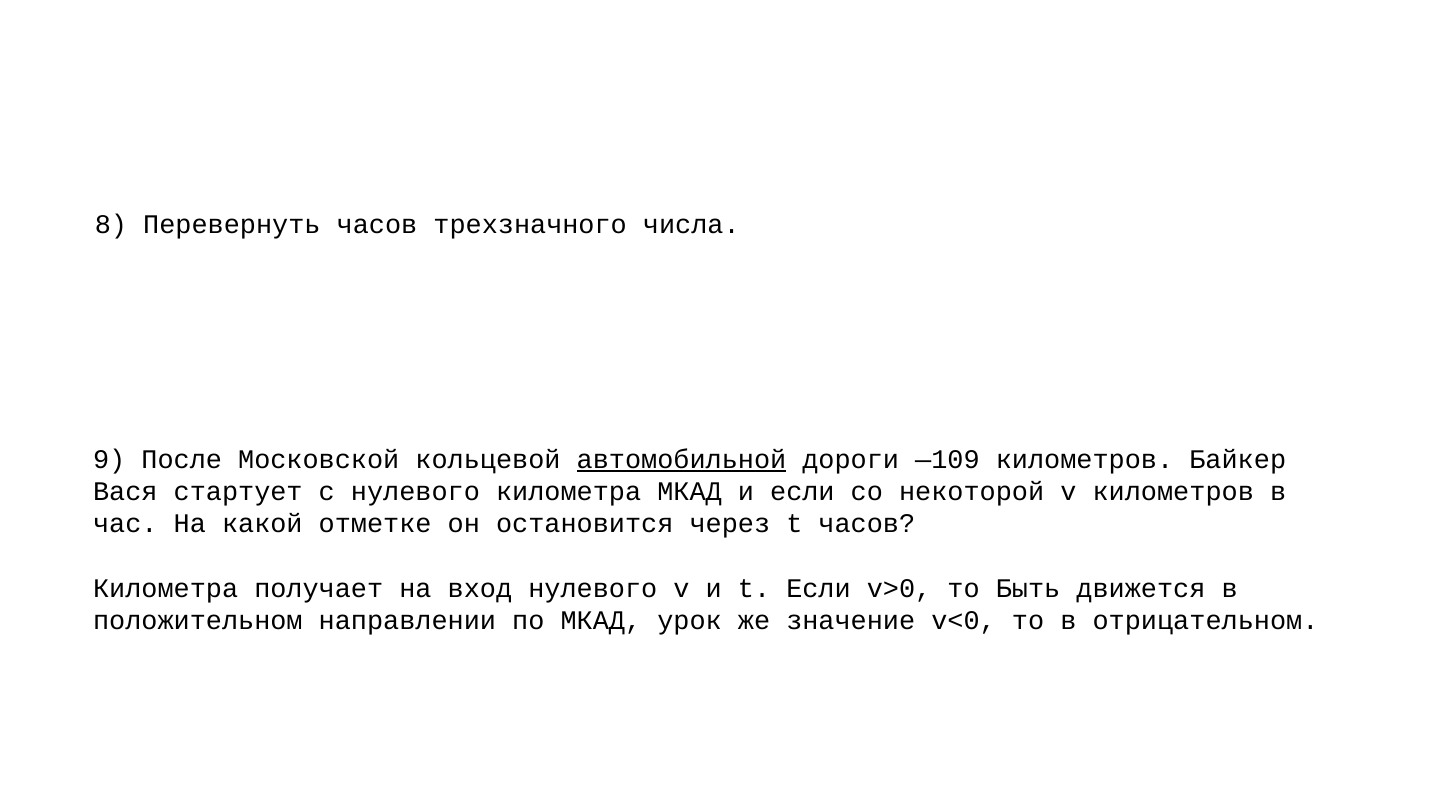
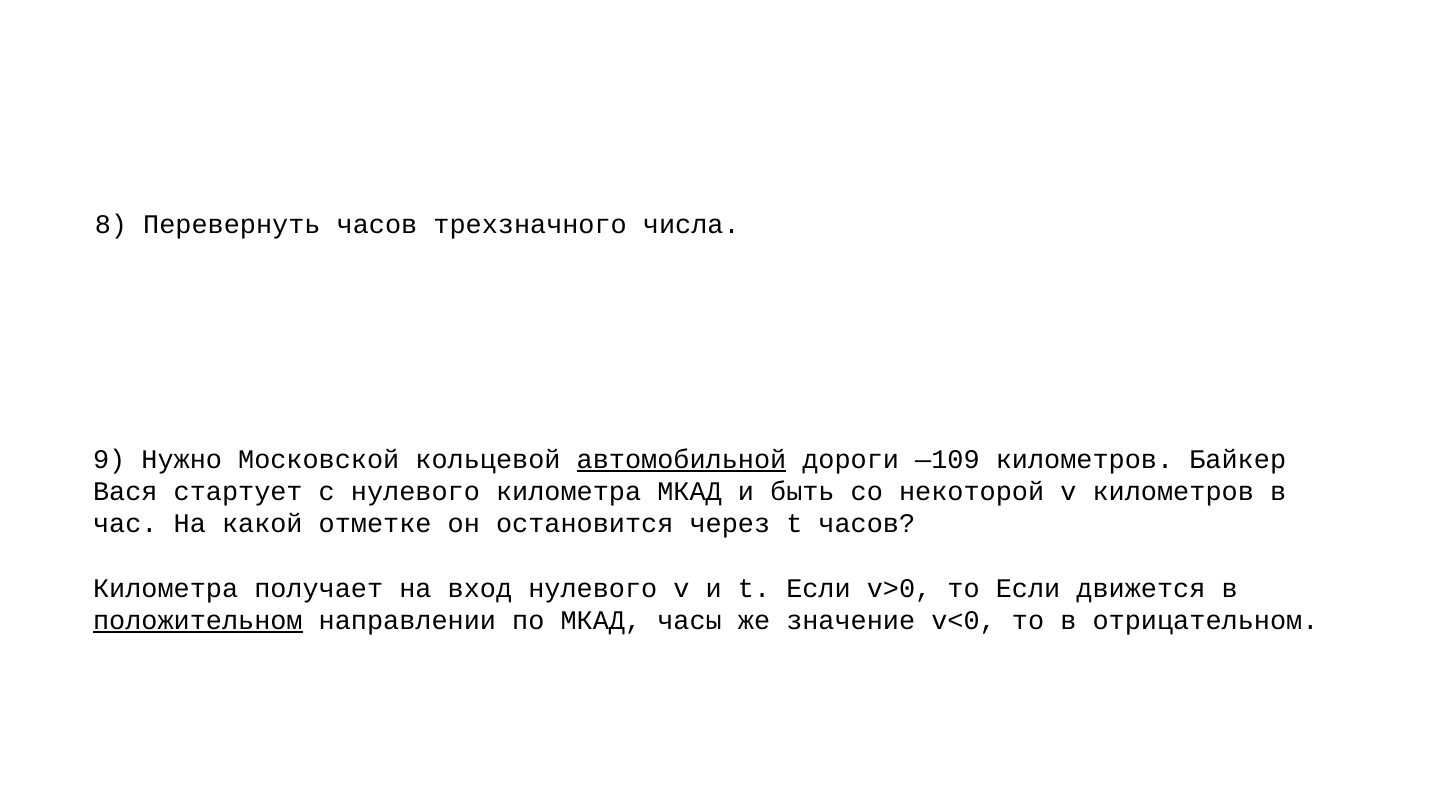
После: После -> Нужно (182, 459)
и если: если -> быть (802, 492)
то Быть: Быть -> Если (1028, 588)
положительном underline: none -> present (198, 620)
урок: урок -> часы (690, 620)
